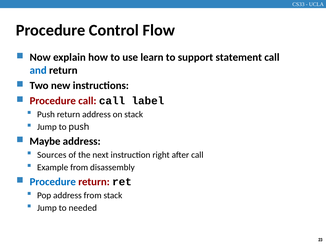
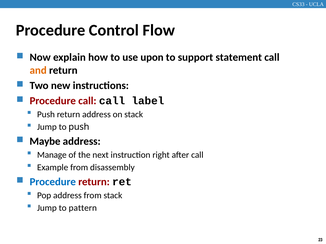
learn: learn -> upon (152, 57)
and colour: blue -> orange (38, 71)
Sources: Sources -> Manage (52, 155)
needed: needed -> pattern (83, 208)
